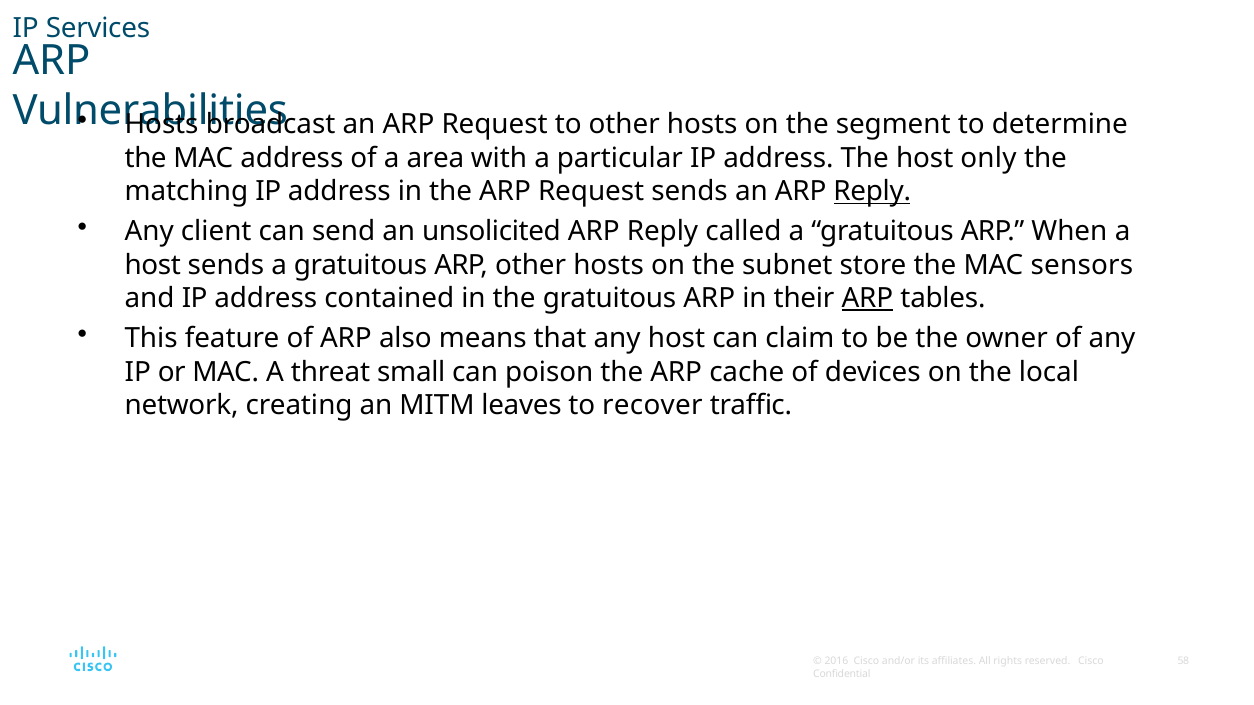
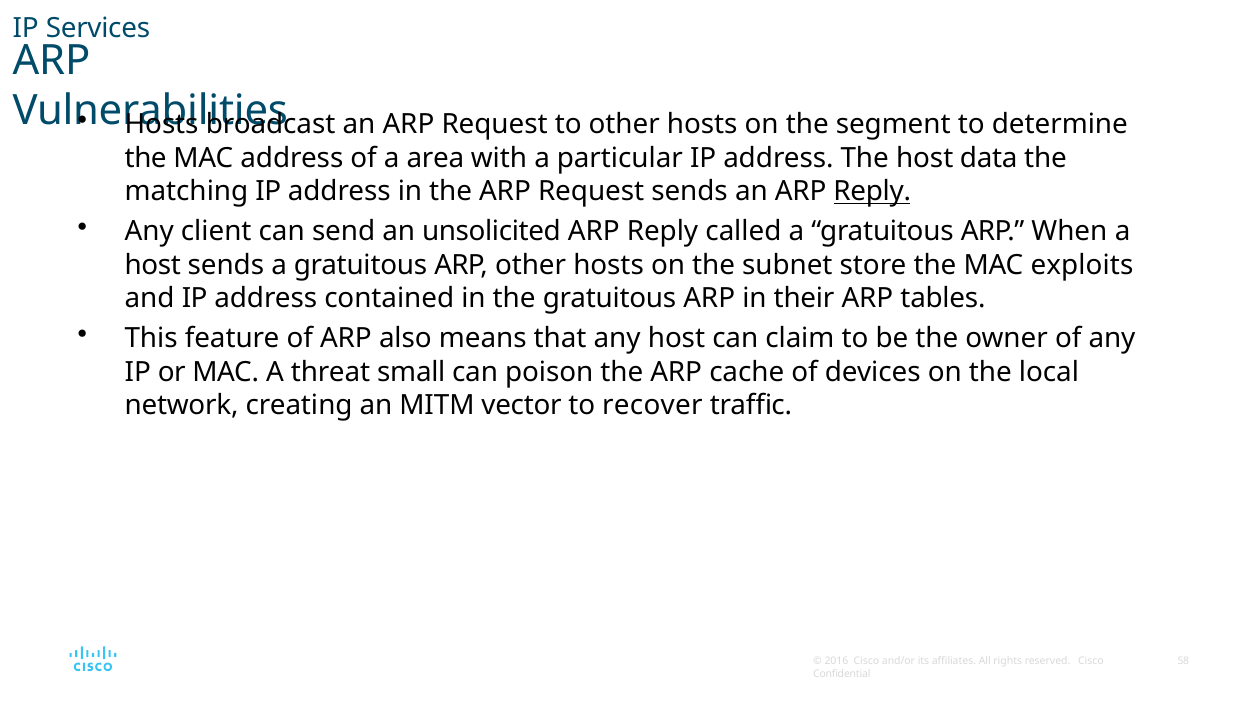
only: only -> data (989, 158)
sensors: sensors -> exploits (1082, 265)
ARP underline: present -> none (867, 298)
leaves: leaves -> vector (522, 405)
